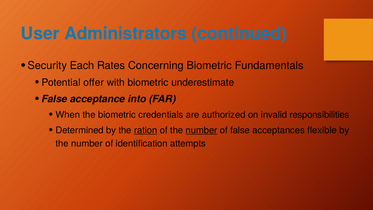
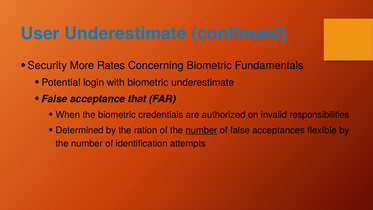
User Administrators: Administrators -> Underestimate (125, 34)
Each: Each -> More (82, 66)
offer: offer -> login (94, 82)
into: into -> that (137, 99)
ration underline: present -> none (146, 130)
